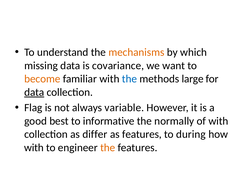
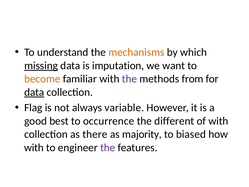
missing underline: none -> present (41, 66)
covariance: covariance -> imputation (118, 66)
the colour: blue -> purple (129, 79)
large: large -> from (193, 79)
informative: informative -> occurrence (109, 121)
normally: normally -> different (174, 121)
differ: differ -> there (95, 134)
as features: features -> majority (142, 134)
during: during -> biased (191, 134)
the colour: orange -> purple (108, 147)
